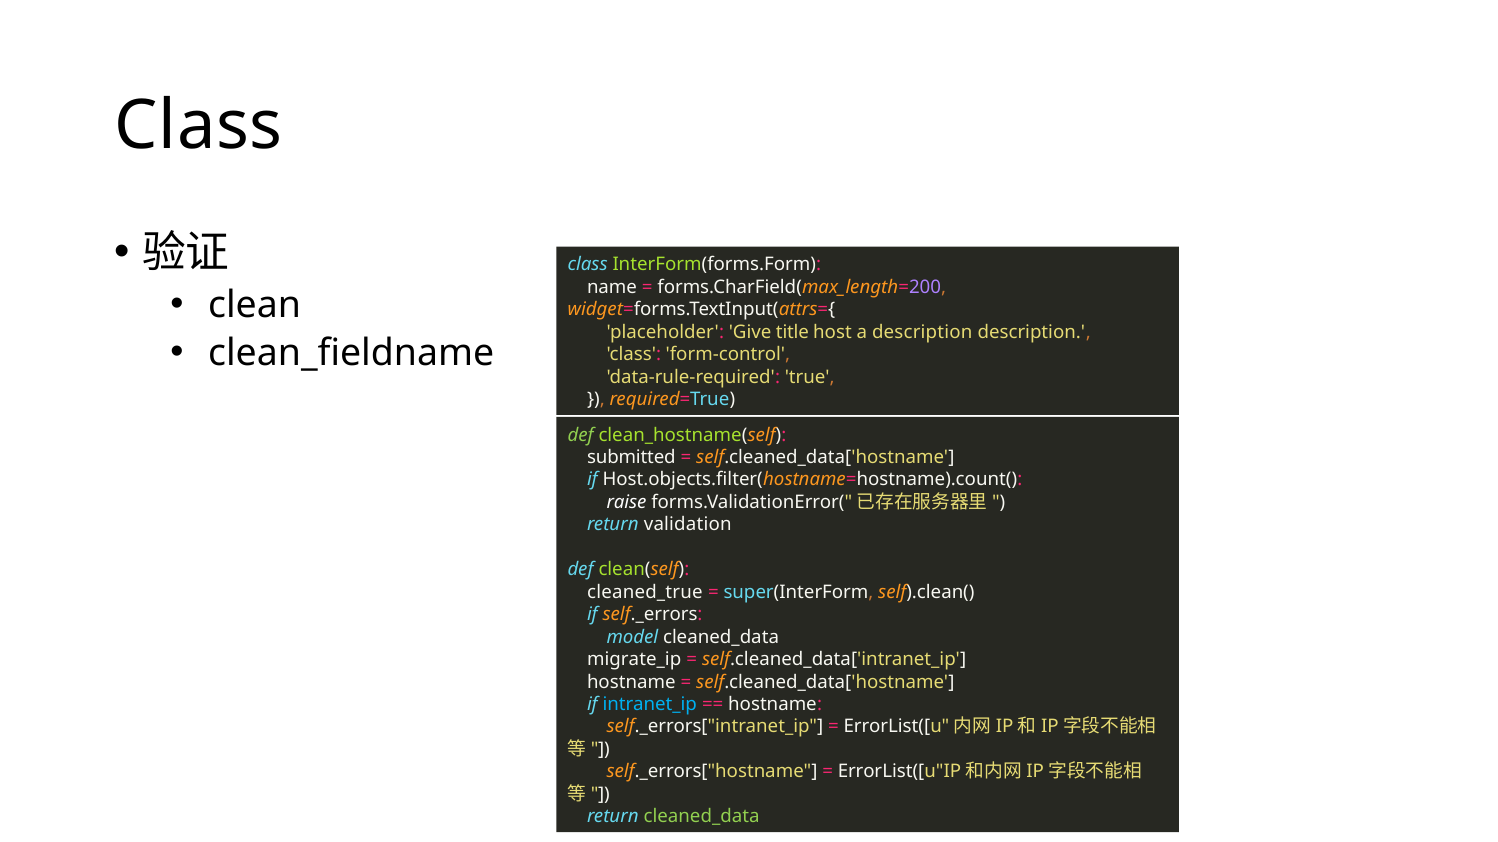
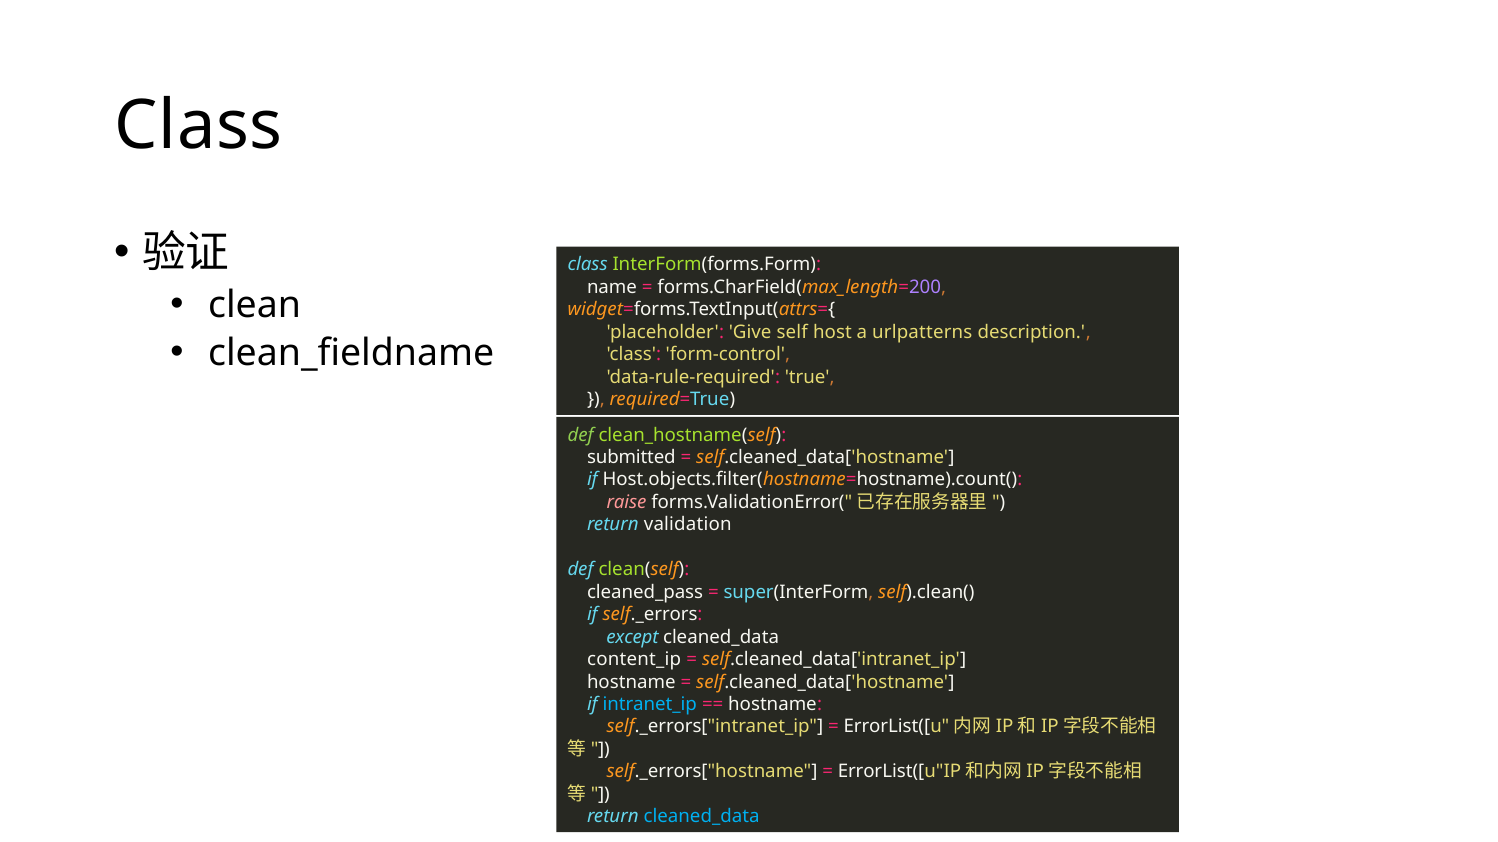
title: title -> self (792, 332)
a description: description -> urlpatterns (922, 332)
raise colour: white -> pink (627, 503)
cleaned_true: cleaned_true -> cleaned_pass (645, 592)
model: model -> except (632, 637)
migrate_ip: migrate_ip -> content_ip (634, 660)
cleaned_data colour: light green -> light blue (702, 817)
